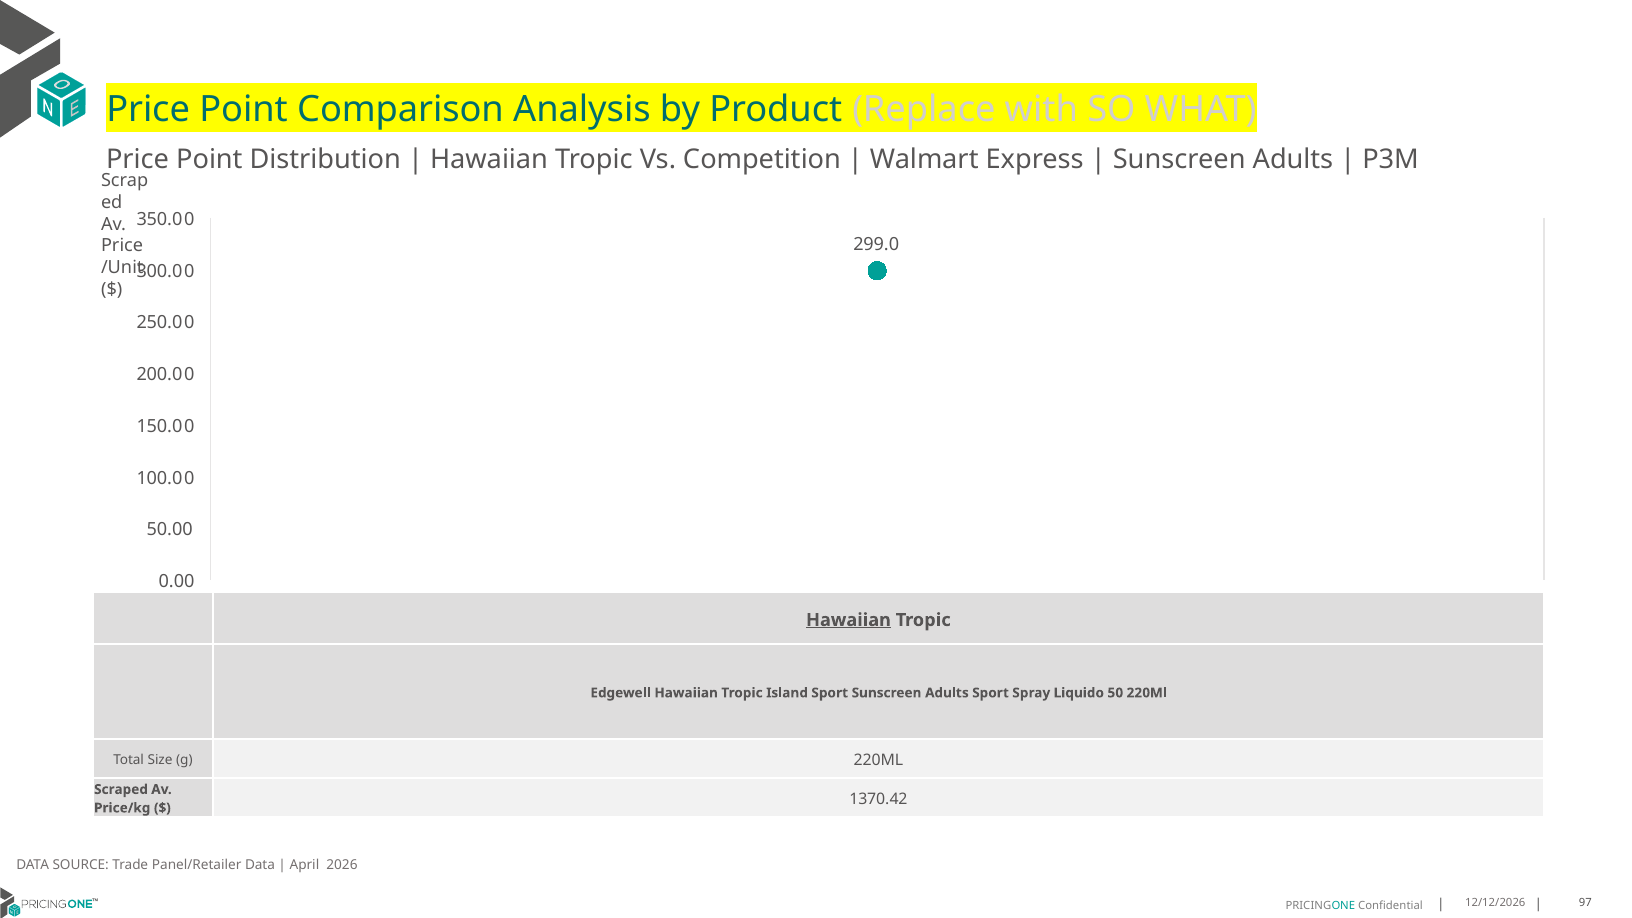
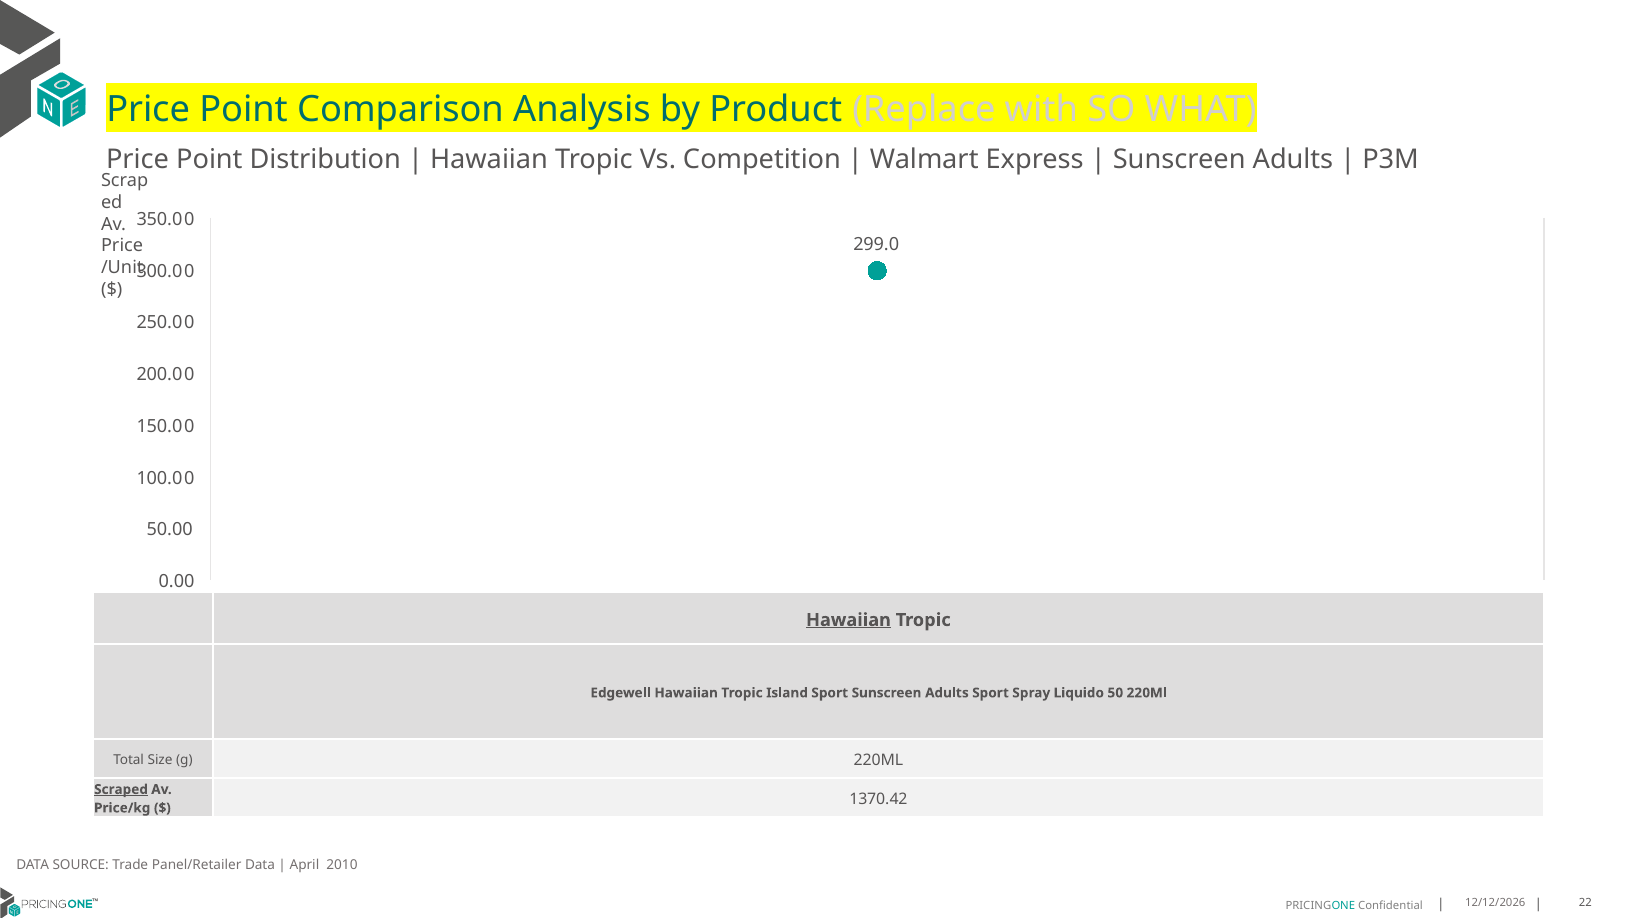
Scraped underline: none -> present (121, 789)
2026: 2026 -> 2010 (342, 865)
97: 97 -> 22 (1585, 903)
